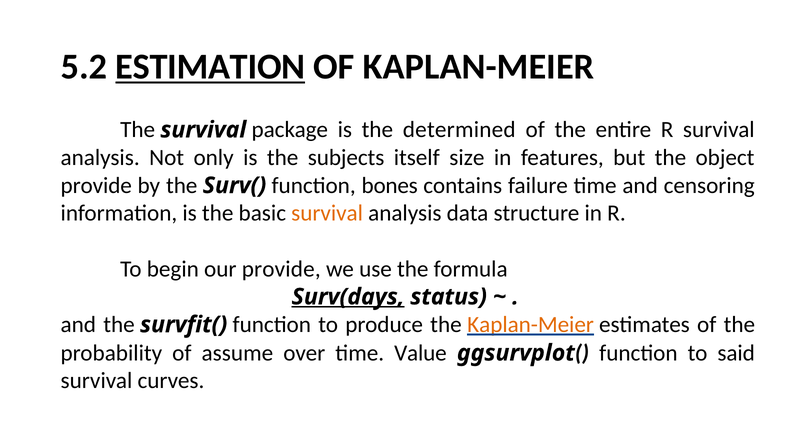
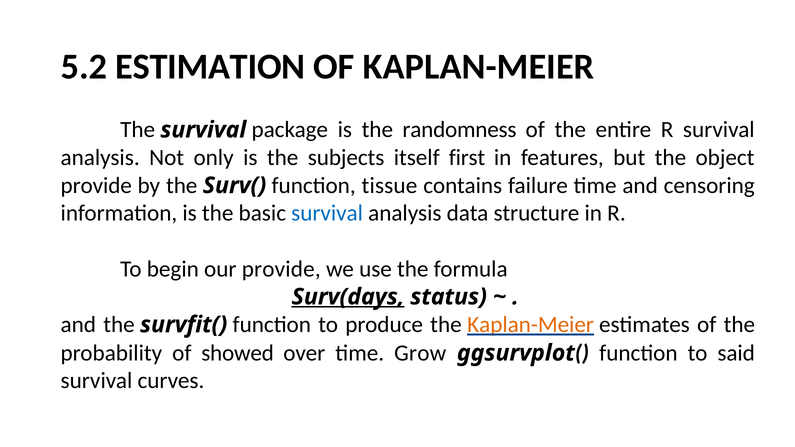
ESTIMATION underline: present -> none (210, 67)
determined: determined -> randomness (459, 130)
size: size -> first (467, 158)
bones: bones -> tissue (389, 186)
survival colour: orange -> blue (327, 213)
assume: assume -> showed (238, 353)
Value: Value -> Grow (420, 353)
